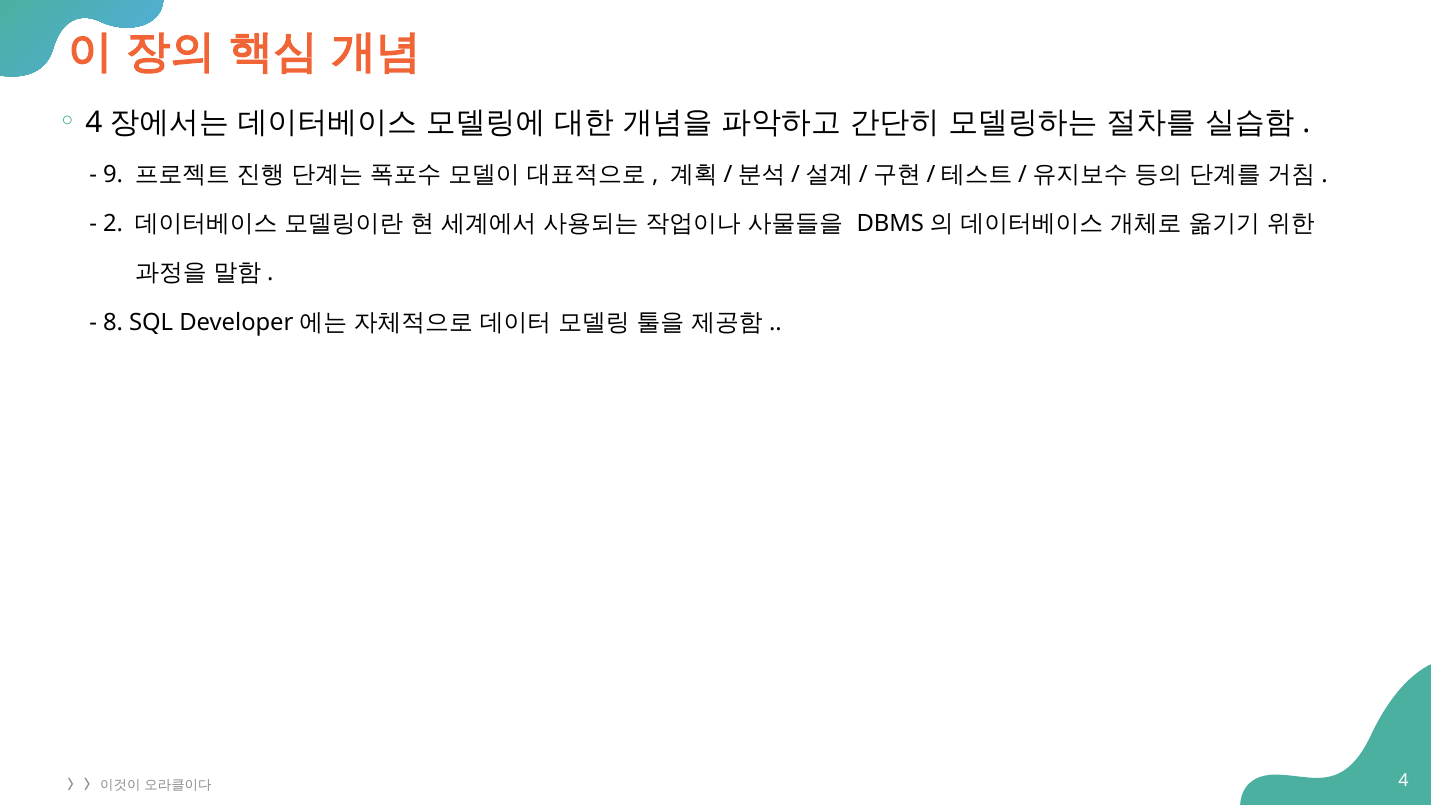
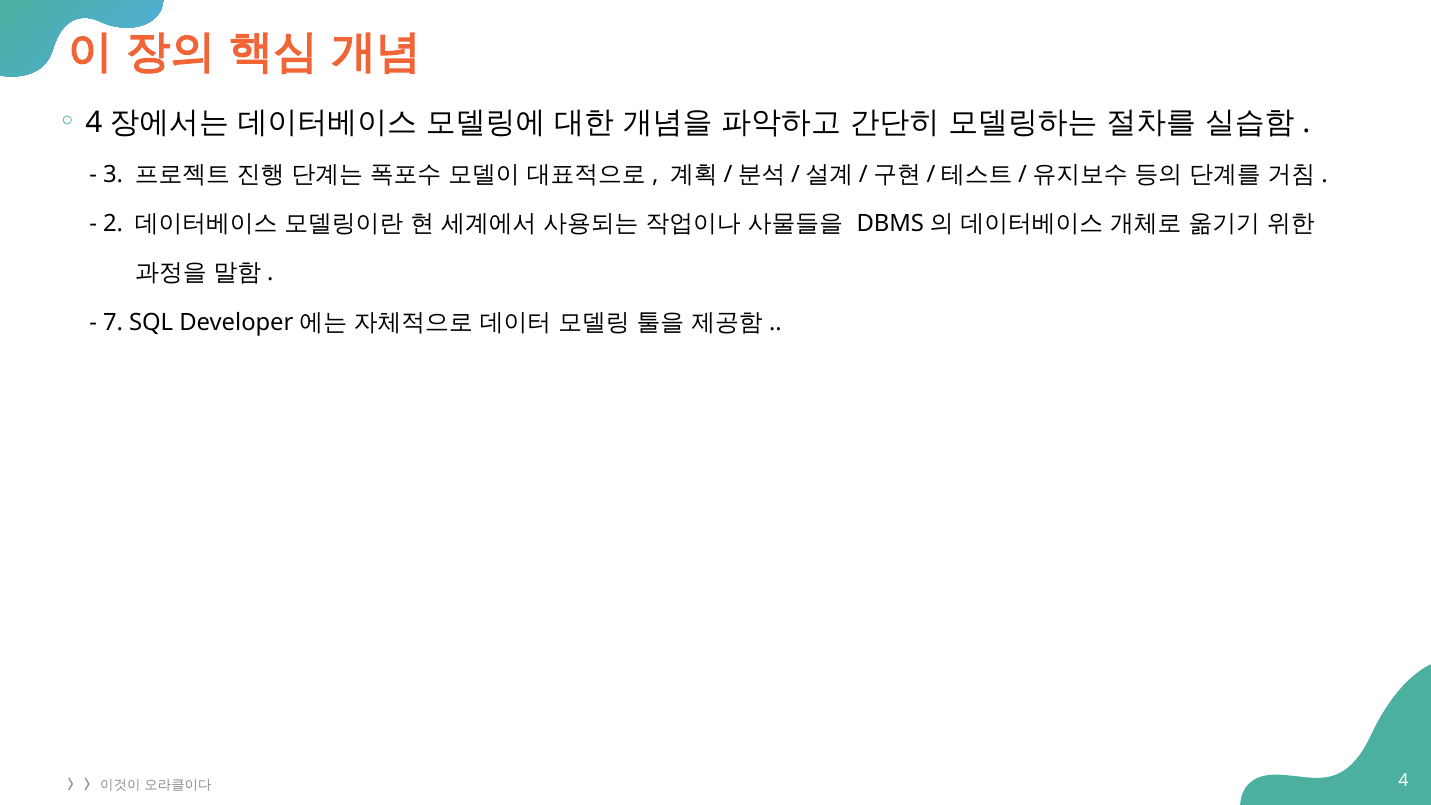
9: 9 -> 3 (113, 175)
8: 8 -> 7 (113, 322)
